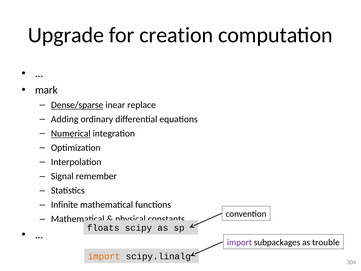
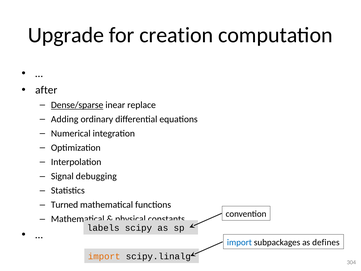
mark: mark -> after (46, 90)
Numerical underline: present -> none (71, 133)
remember: remember -> debugging (96, 176)
Infinite: Infinite -> Turned (65, 205)
floats: floats -> labels (103, 228)
import colour: purple -> blue (239, 242)
trouble: trouble -> defines (326, 242)
